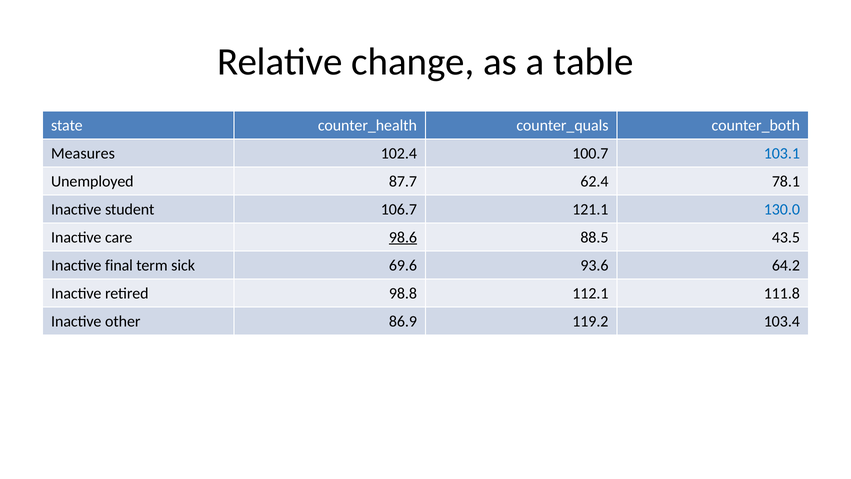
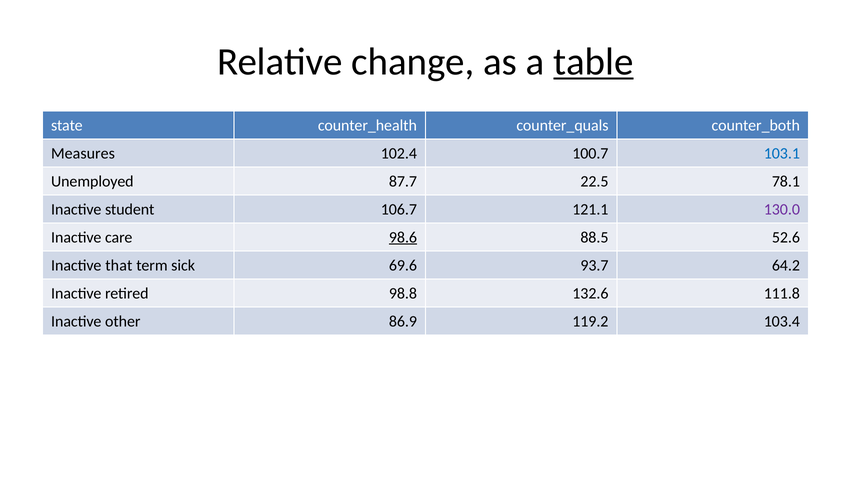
table underline: none -> present (593, 62)
62.4: 62.4 -> 22.5 (594, 181)
130.0 colour: blue -> purple (782, 209)
43.5: 43.5 -> 52.6 (786, 237)
final: final -> that (119, 265)
93.6: 93.6 -> 93.7 (594, 265)
112.1: 112.1 -> 132.6 (590, 293)
